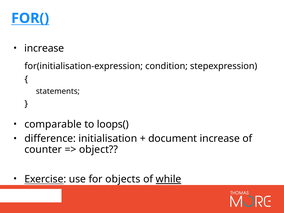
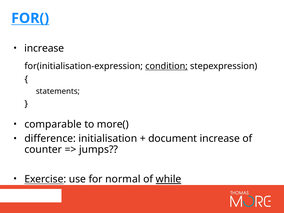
condition underline: none -> present (166, 66)
loops(: loops( -> more( (113, 124)
object: object -> jumps (99, 150)
objects: objects -> normal (123, 179)
